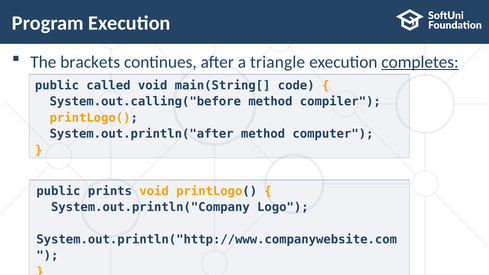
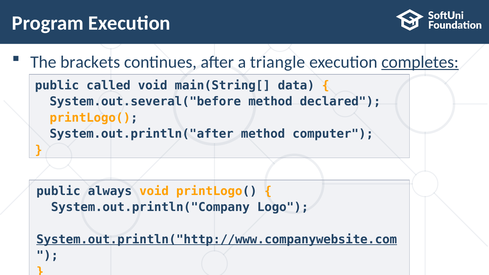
code: code -> data (296, 86)
System.out.calling("before: System.out.calling("before -> System.out.several("before (145, 102)
compiler: compiler -> declared (340, 102)
prints: prints -> always (110, 191)
System.out.println("http://www.companywebsite.com underline: none -> present (217, 240)
